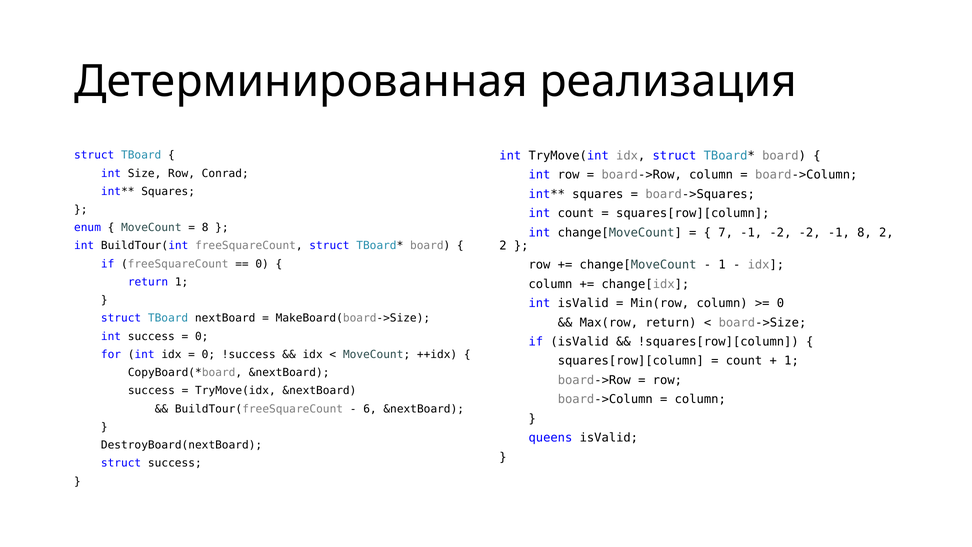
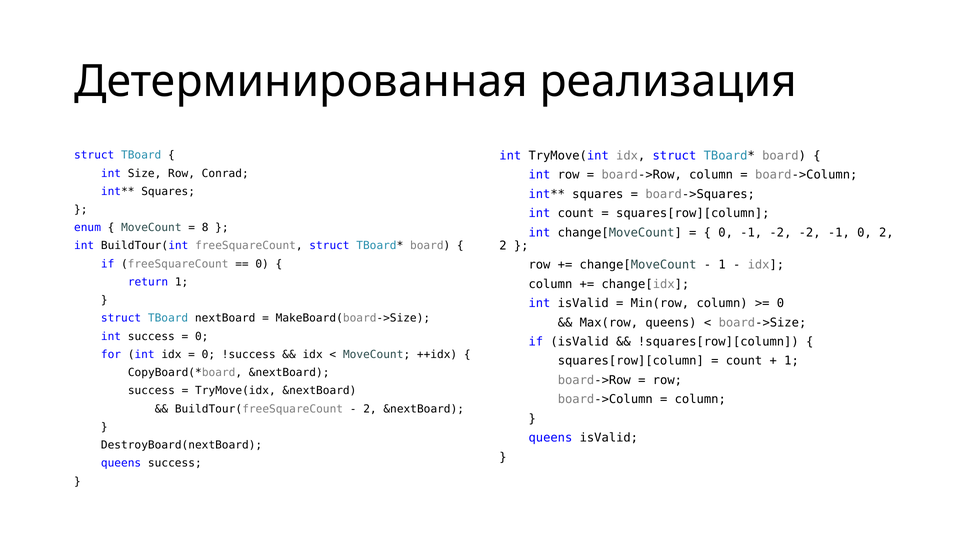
7: 7 -> 0 (726, 232)
-1 8: 8 -> 0 (864, 232)
Max(row return: return -> queens (671, 322)
6: 6 -> 2 (370, 409)
struct: struct -> queens (121, 463)
